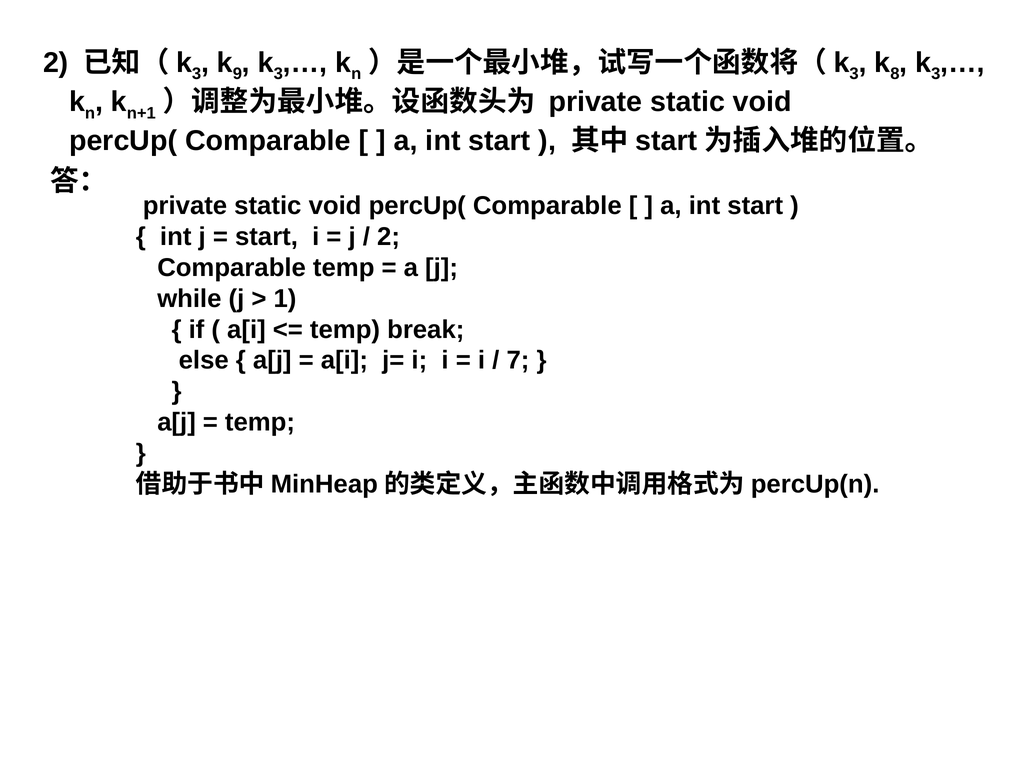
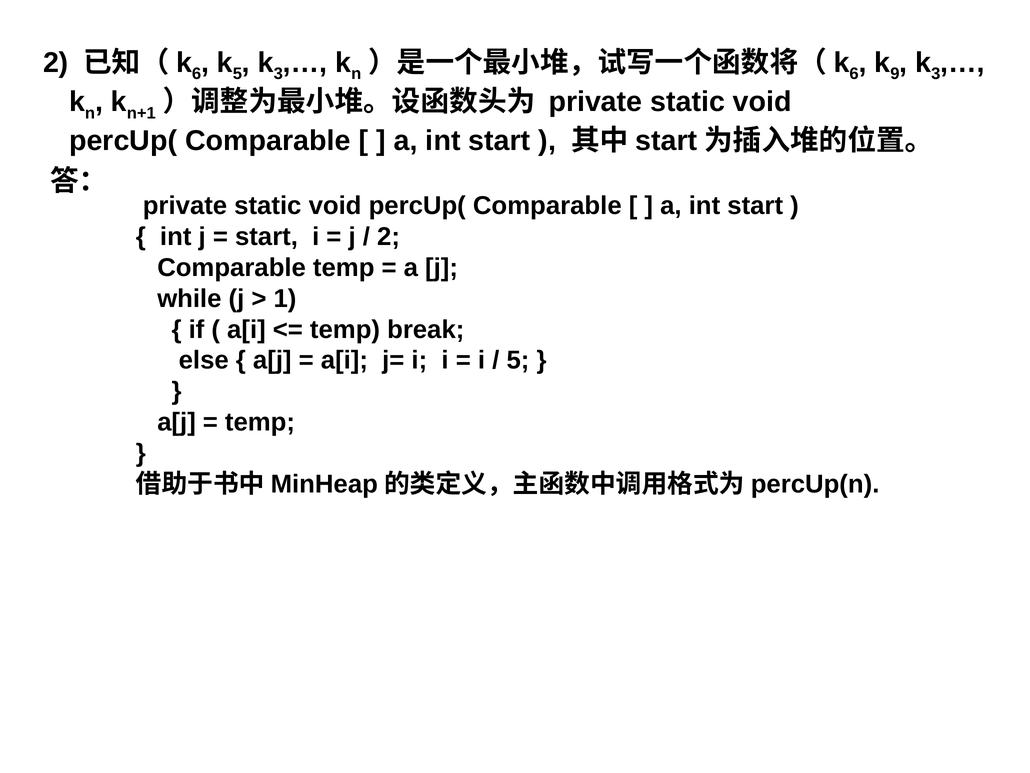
3: 3 -> 6 (197, 74)
9: 9 -> 5 (237, 74)
3: 3 -> 6 (854, 74)
8: 8 -> 9 (895, 74)
7: 7 -> 5 (518, 360)
